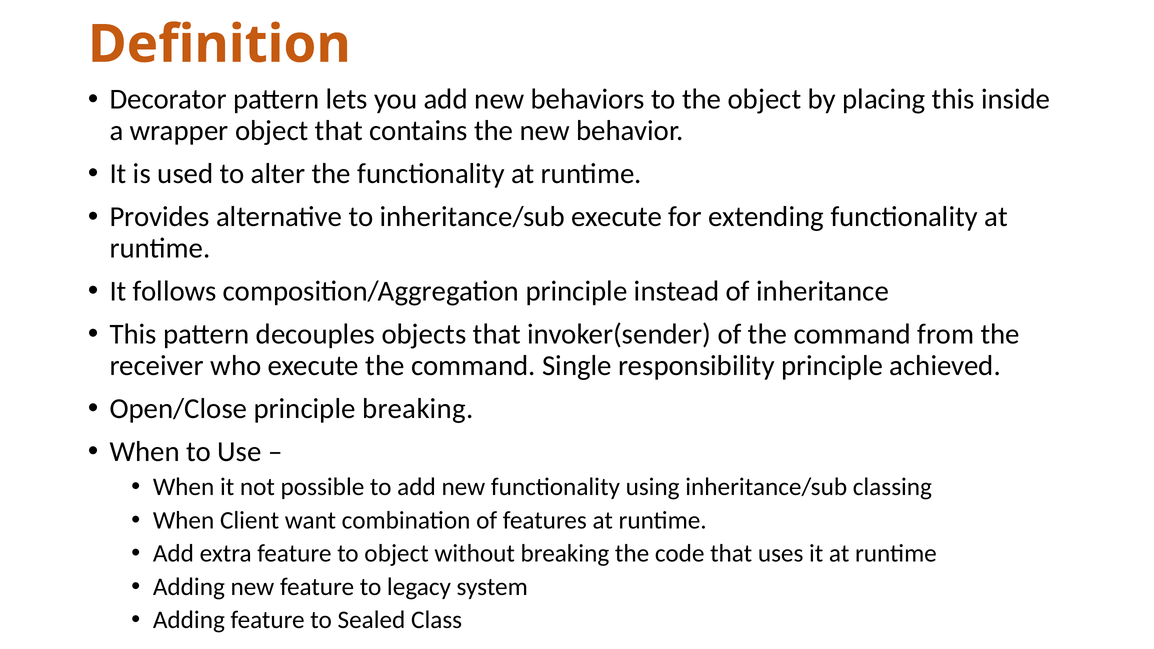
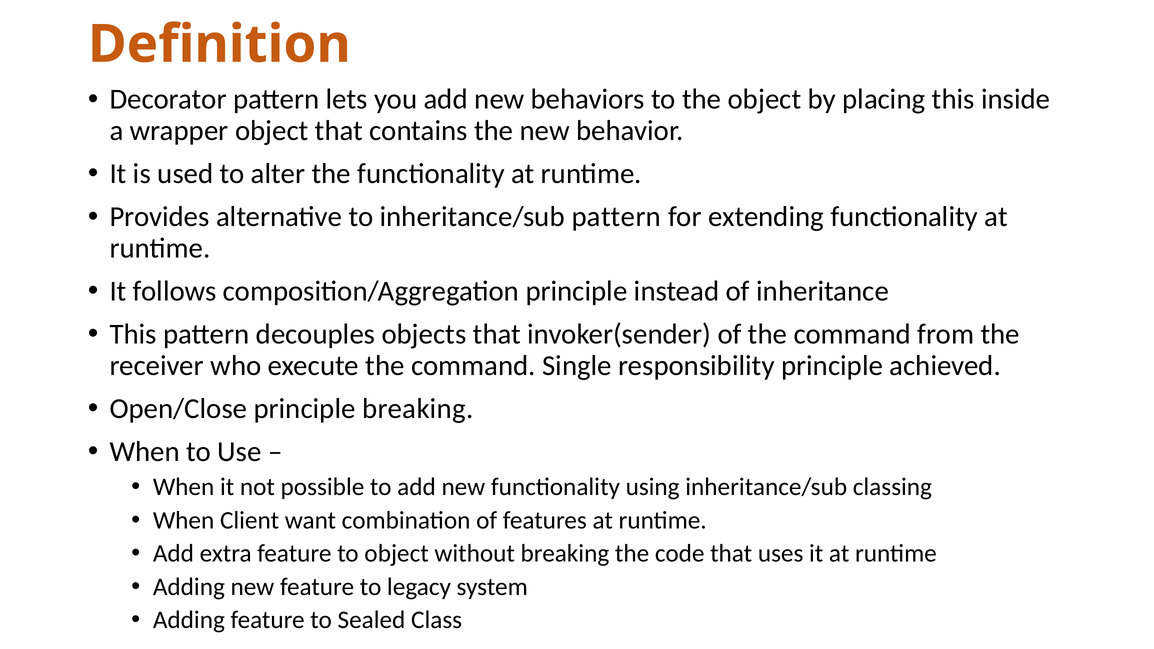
inheritance/sub execute: execute -> pattern (616, 217)
